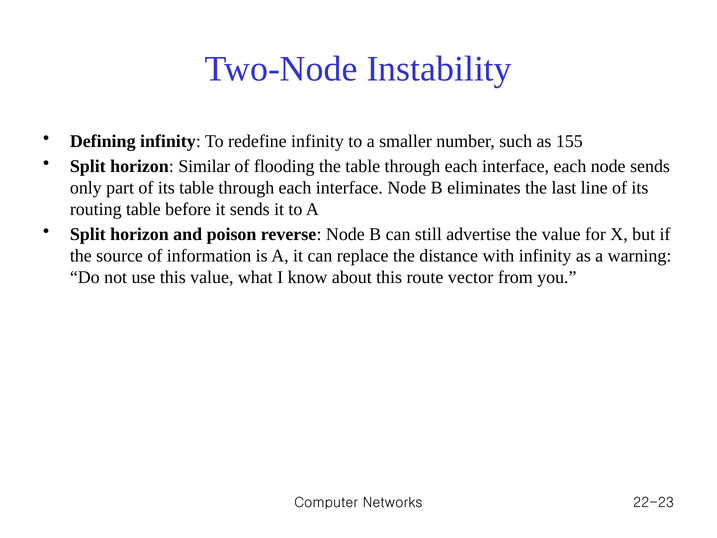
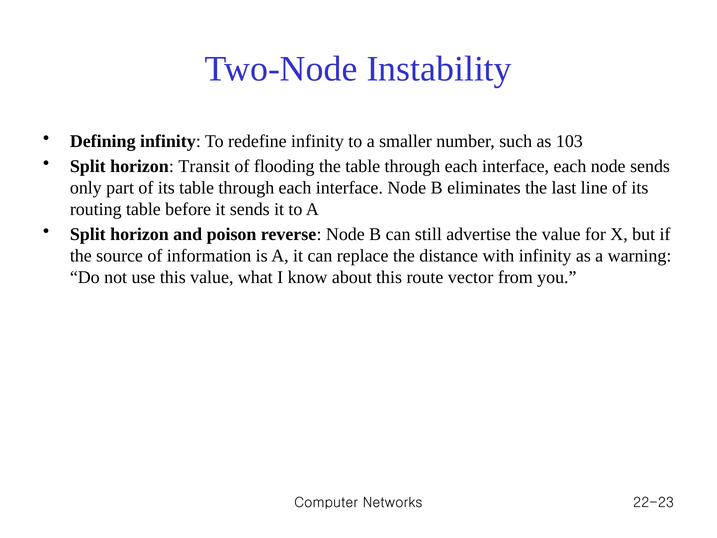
155: 155 -> 103 (569, 141)
Similar: Similar -> Transit (204, 166)
